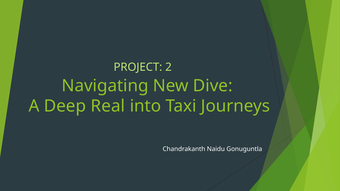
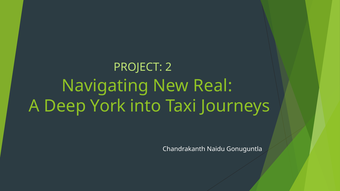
Dive: Dive -> Real (213, 86)
Real: Real -> York (108, 106)
